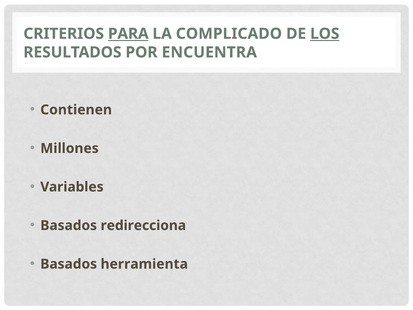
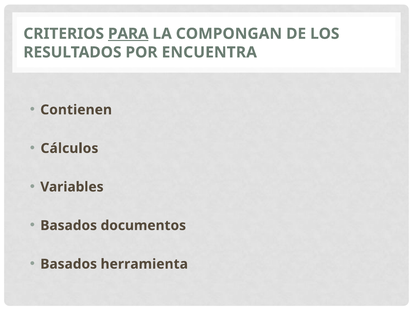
COMPLICADO: COMPLICADO -> COMPONGAN (229, 34)
LOS underline: present -> none (325, 34)
Millones: Millones -> Cálculos (69, 148)
redirecciona: redirecciona -> documentos (143, 225)
